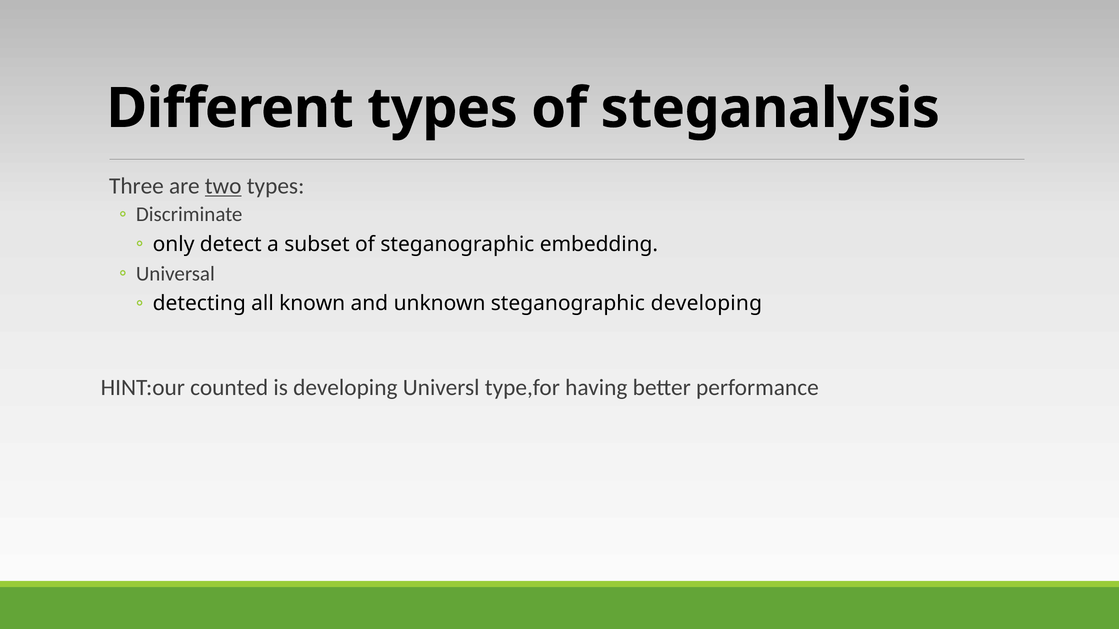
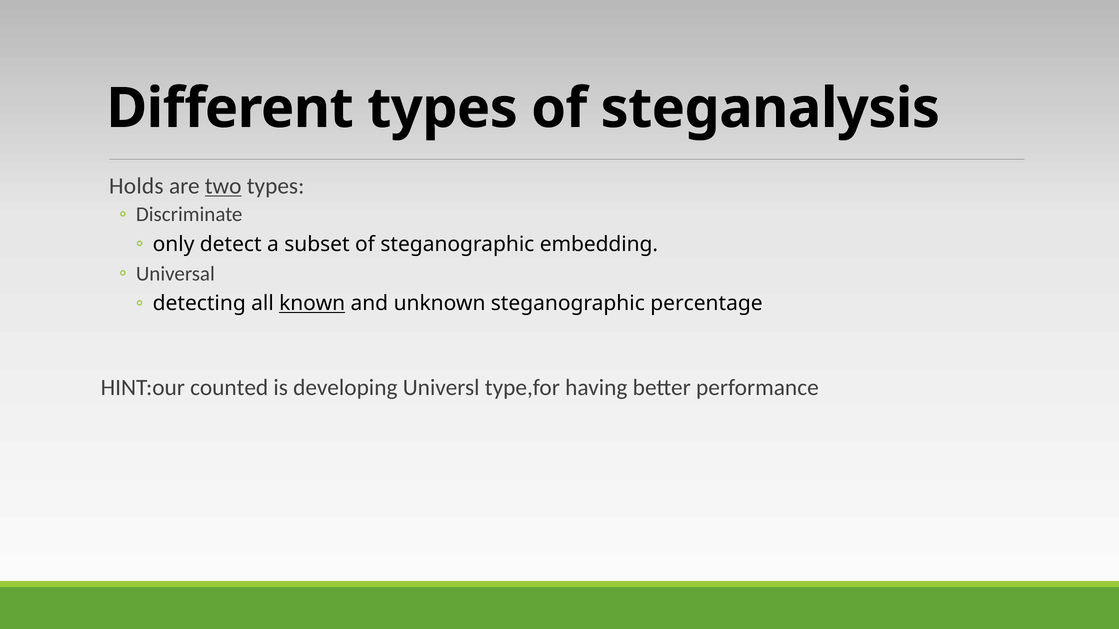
Three: Three -> Holds (136, 186)
known underline: none -> present (312, 304)
steganographic developing: developing -> percentage (706, 304)
